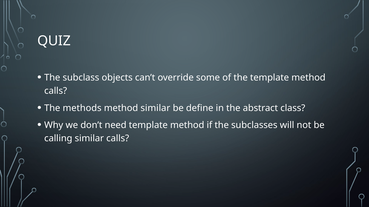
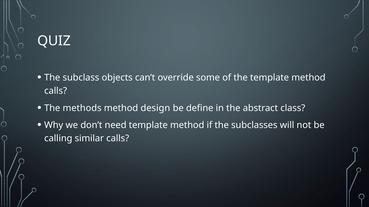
method similar: similar -> design (155, 108)
